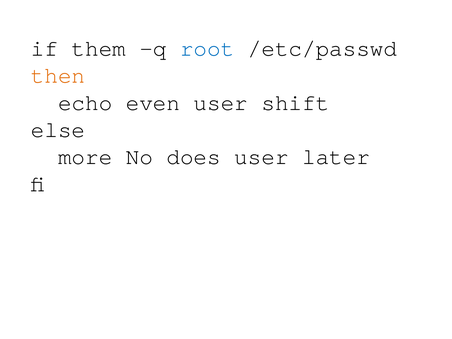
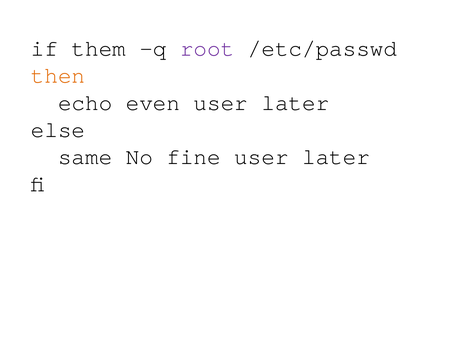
root colour: blue -> purple (207, 48)
shift: shift -> later (295, 103)
more: more -> same (85, 157)
does: does -> fine (194, 157)
